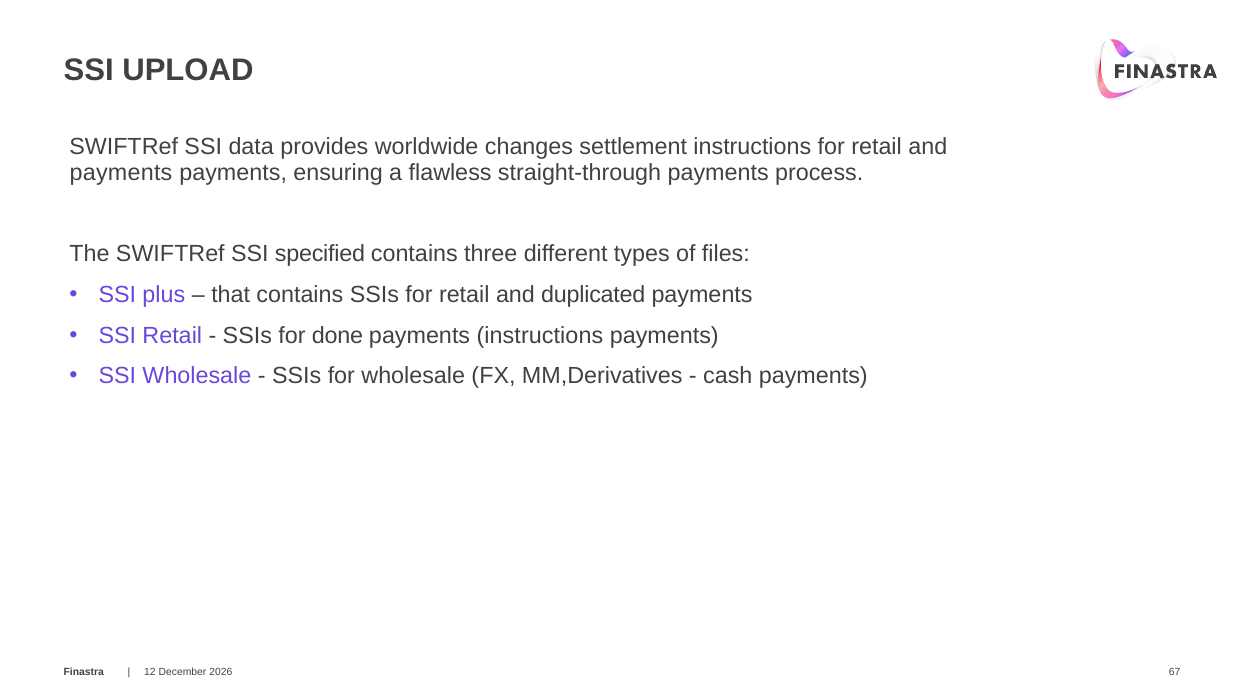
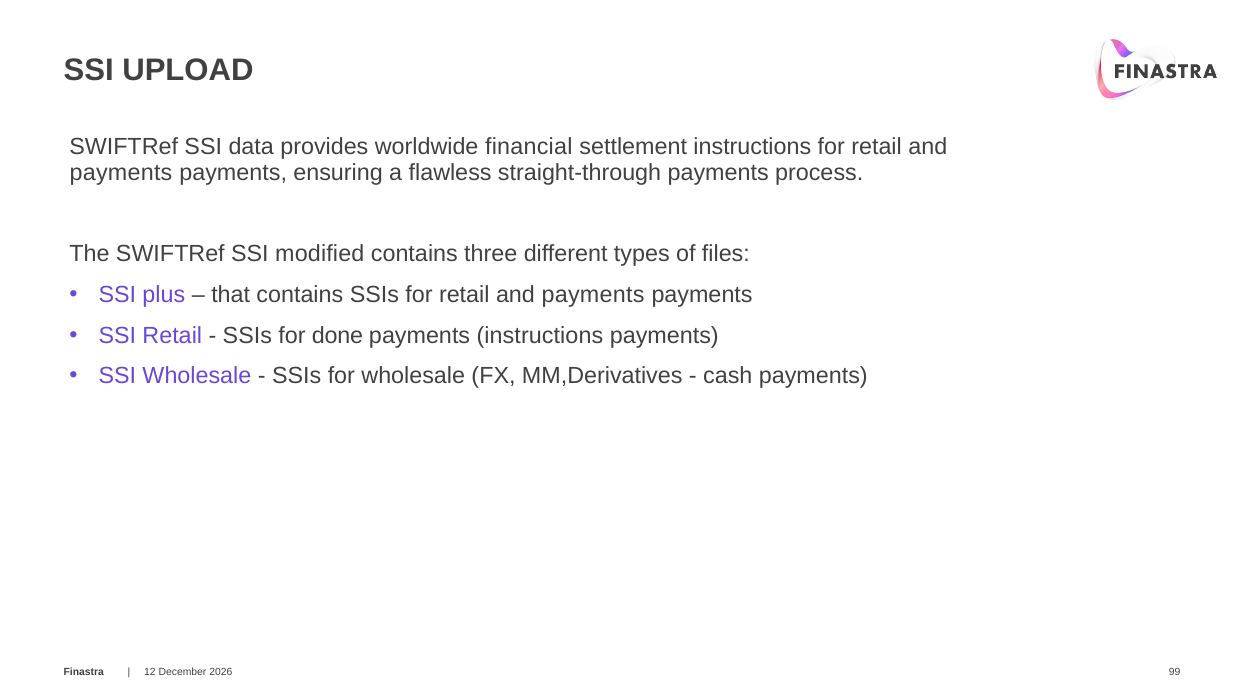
changes: changes -> financial (529, 147)
specified: specified -> modified (320, 254)
duplicated: duplicated -> payments (593, 295)
67: 67 -> 99 (1175, 672)
